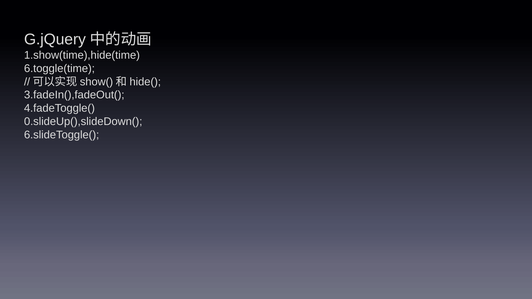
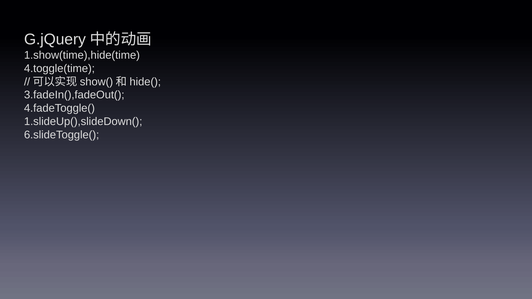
6.toggle(time: 6.toggle(time -> 4.toggle(time (59, 68)
0.slideUp(),slideDown(: 0.slideUp(),slideDown( -> 1.slideUp(),slideDown( (83, 122)
